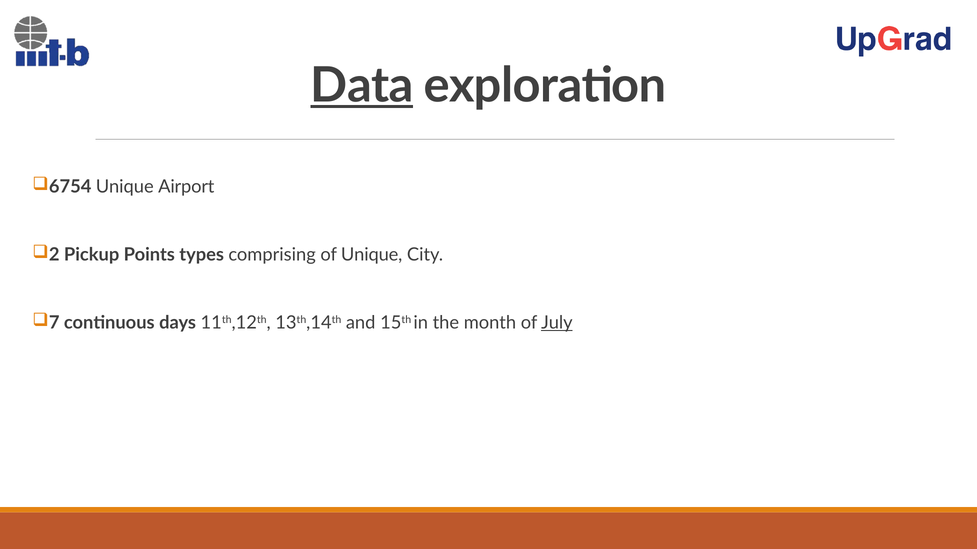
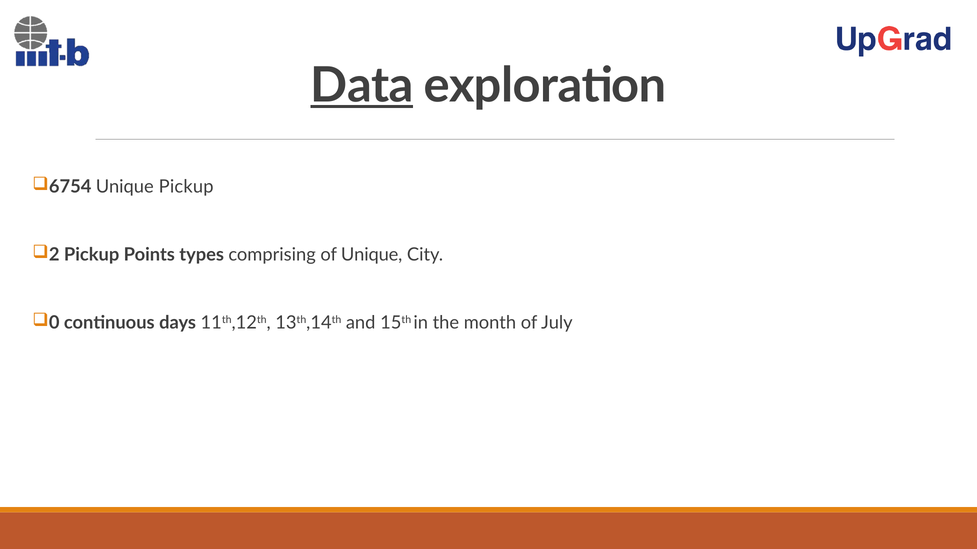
Unique Airport: Airport -> Pickup (186, 187)
7: 7 -> 0 (54, 323)
July underline: present -> none (557, 323)
